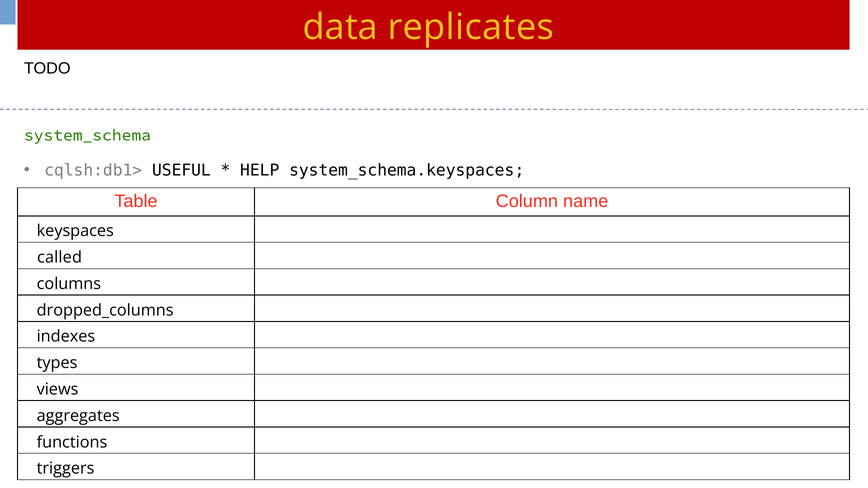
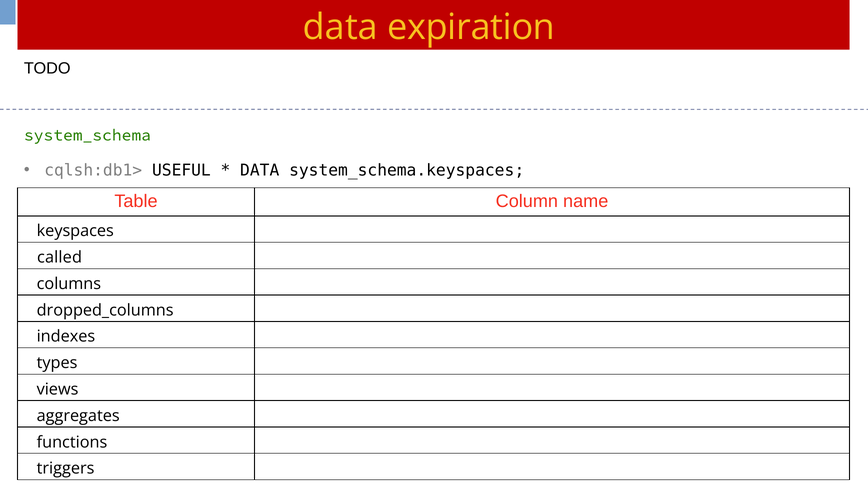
replicates: replicates -> expiration (471, 27)
HELP: HELP -> DATA (260, 170)
